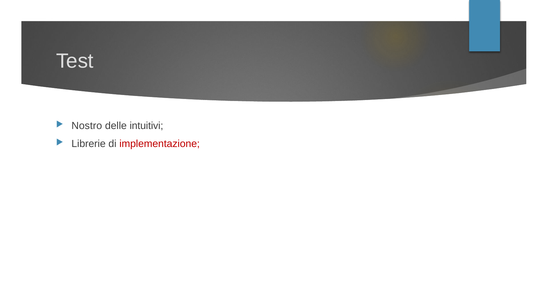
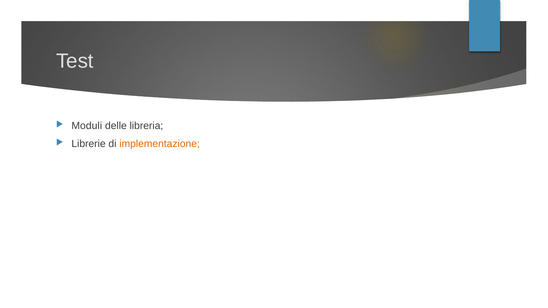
Nostro: Nostro -> Moduli (87, 126)
intuitivi: intuitivi -> libreria (146, 126)
implementazione colour: red -> orange (160, 144)
